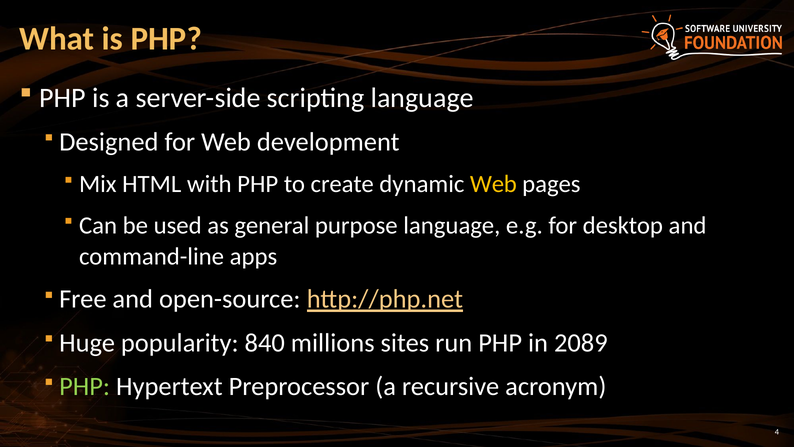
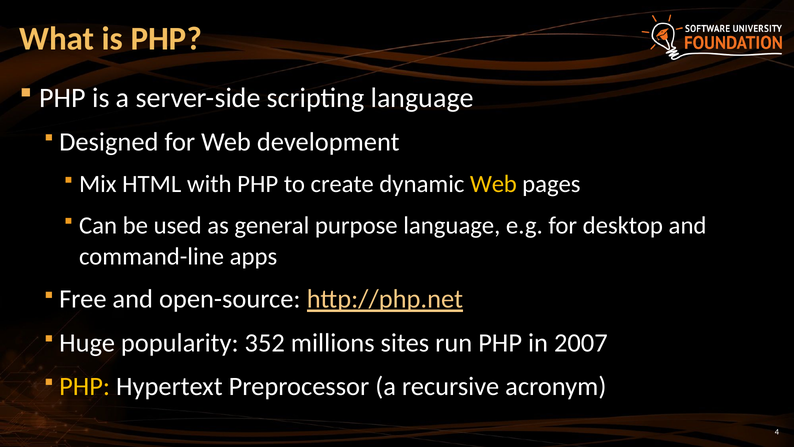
840: 840 -> 352 (265, 343)
2089: 2089 -> 2007 (581, 343)
PHP colour: light green -> yellow (85, 386)
